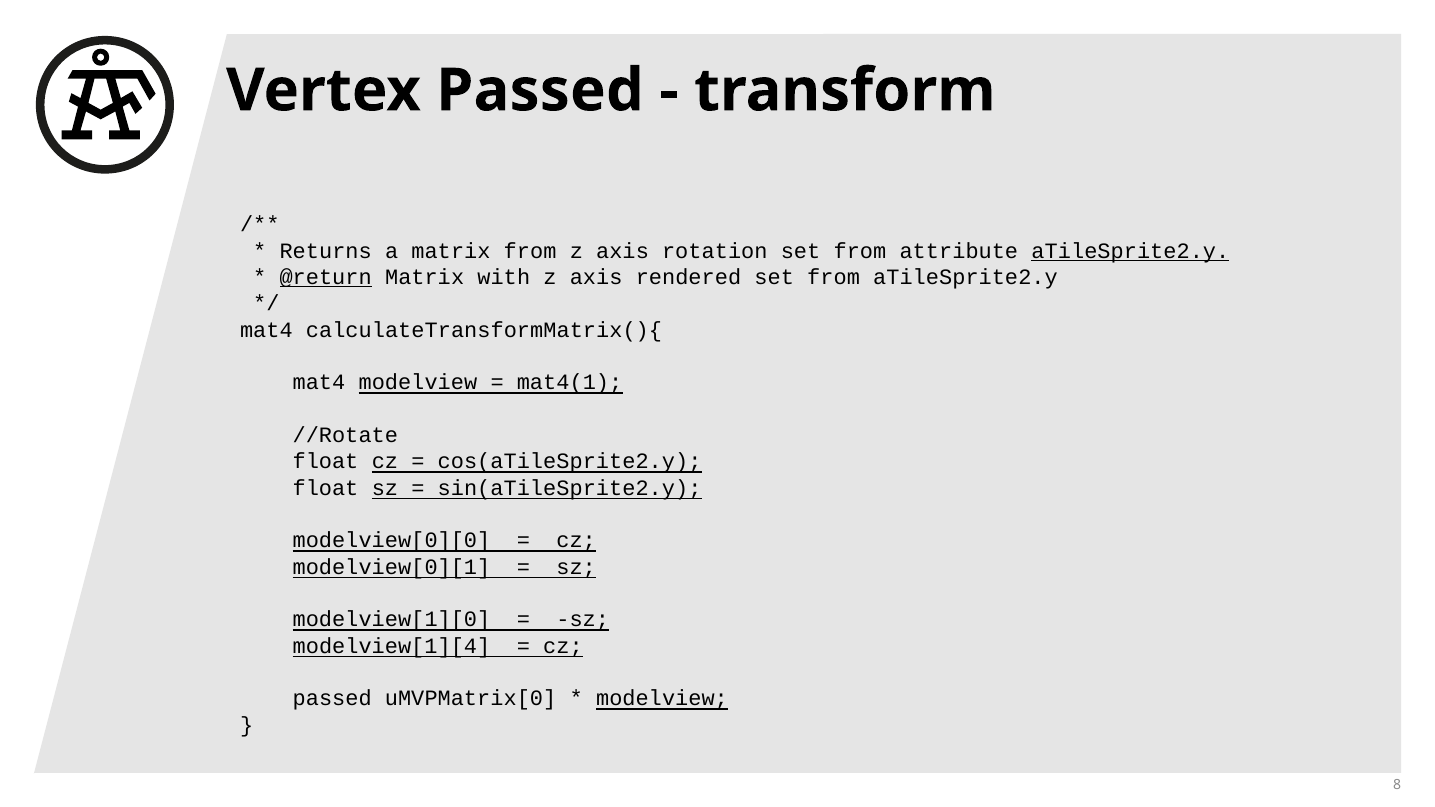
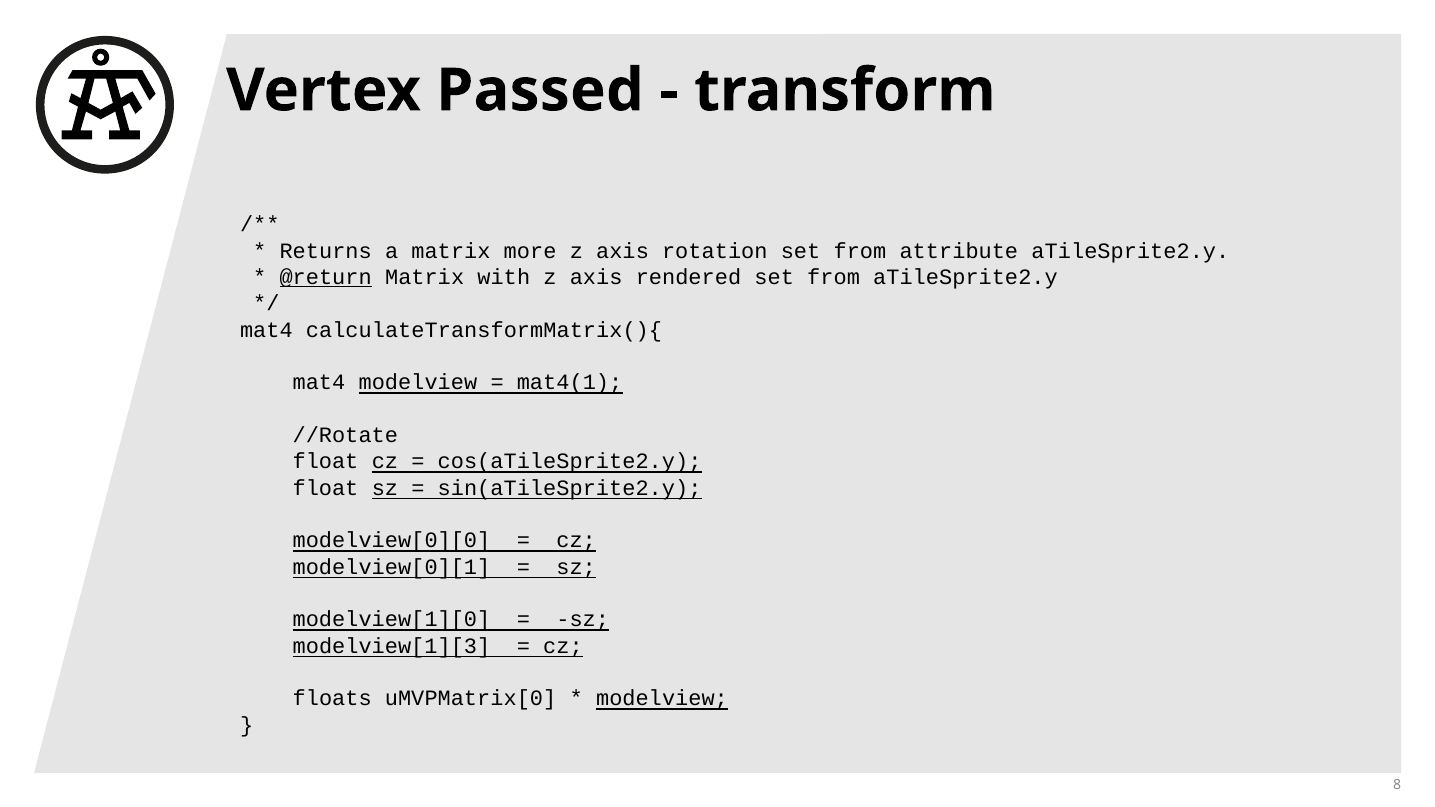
matrix from: from -> more (530, 251)
aTileSprite2.y underline: present -> none (1130, 251)
modelview[1][4: modelview[1][4 -> modelview[1][3 (391, 646)
passed: passed -> floats (332, 699)
